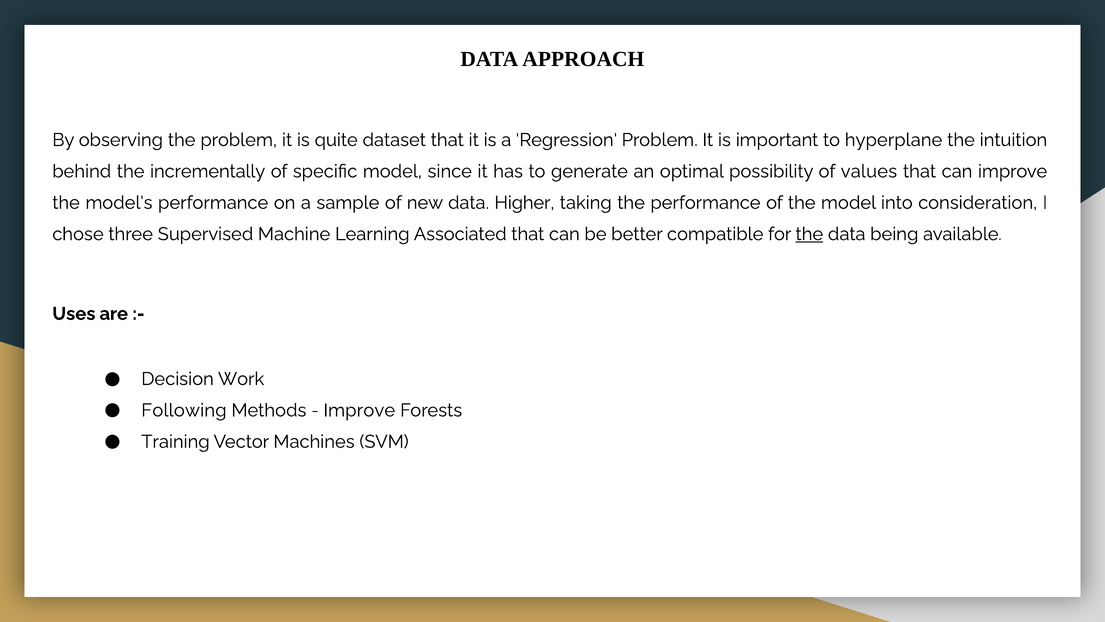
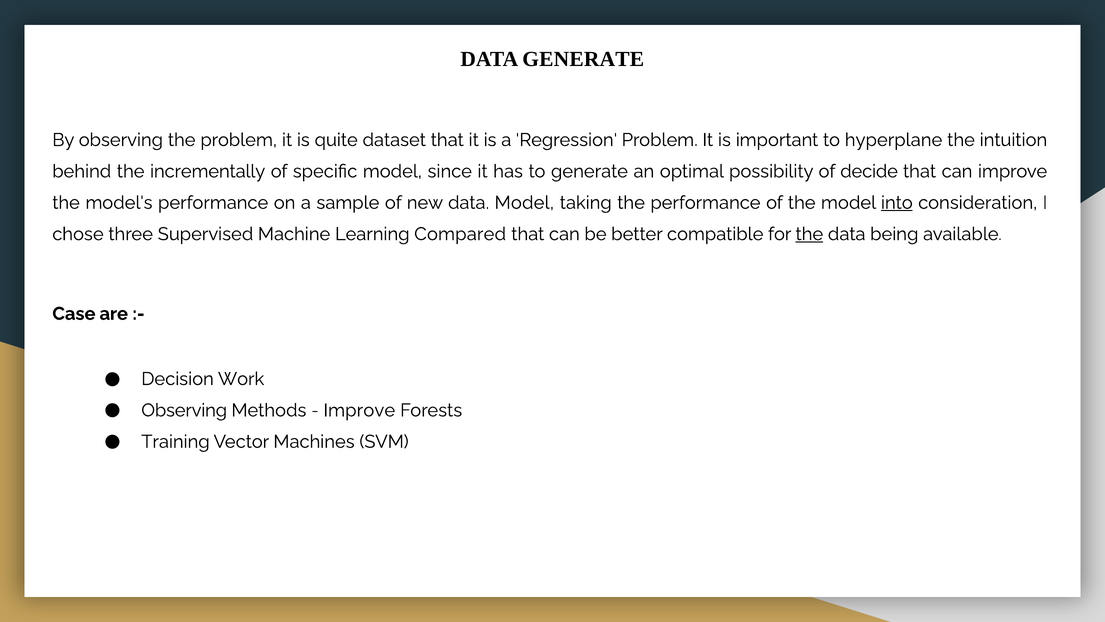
DATA APPROACH: APPROACH -> GENERATE (583, 59)
values: values -> decide (869, 171)
data Higher: Higher -> Model (524, 203)
into underline: none -> present (897, 203)
Associated: Associated -> Compared (460, 234)
Uses: Uses -> Case (74, 314)
Following: Following -> Observing (184, 410)
